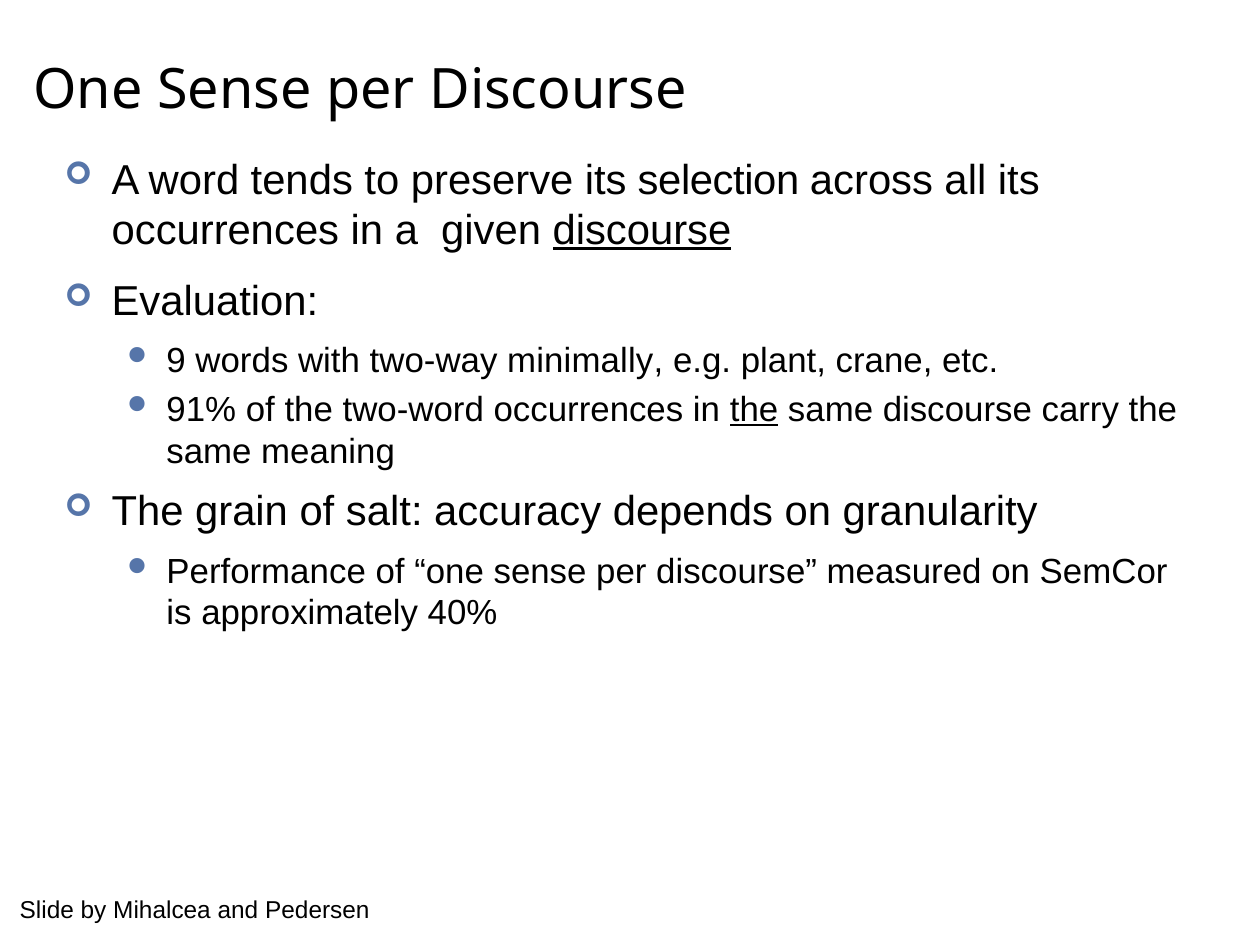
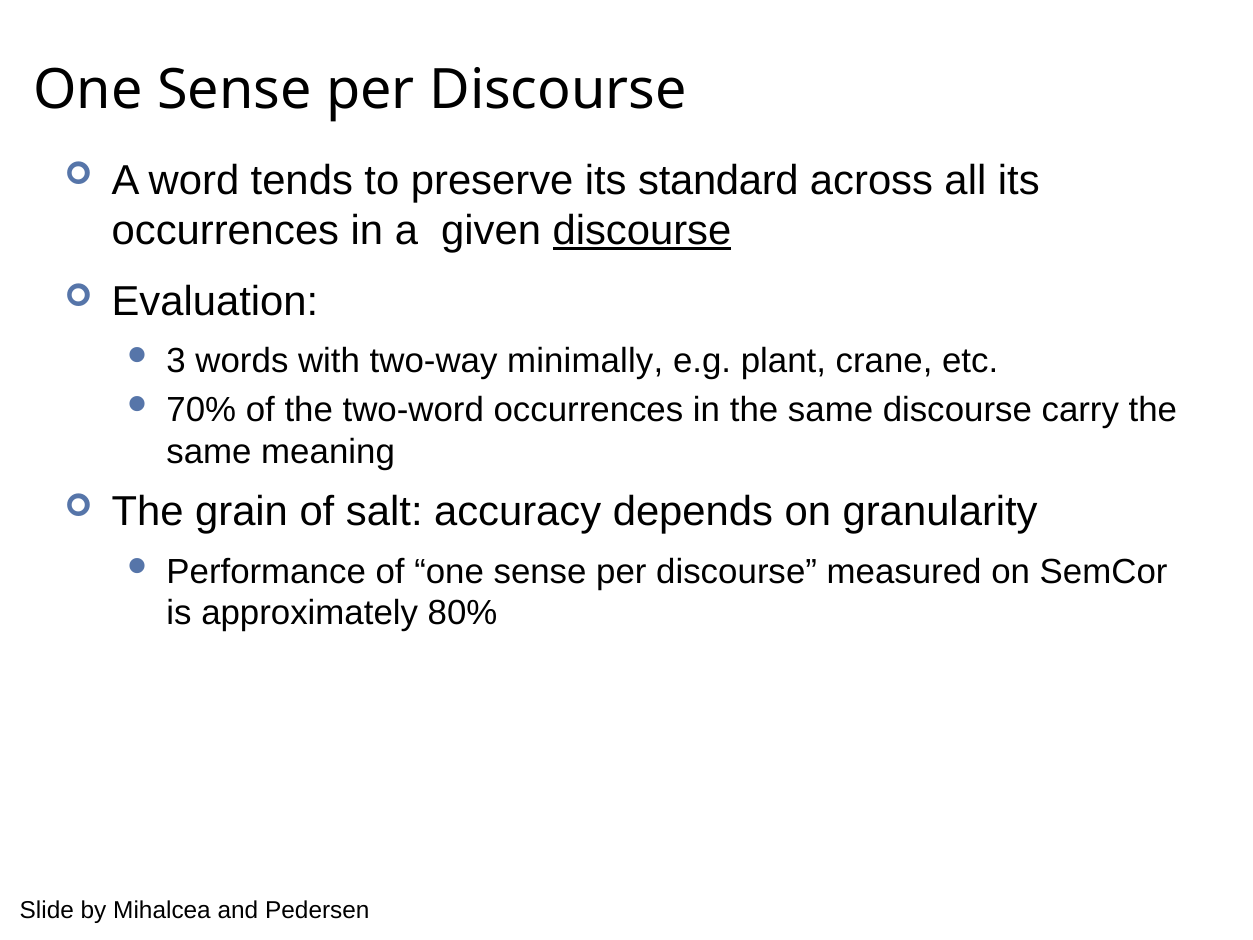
selection: selection -> standard (718, 180)
9: 9 -> 3 (176, 361)
91%: 91% -> 70% (201, 410)
the underline: present -> none (754, 410)
40%: 40% -> 80% (463, 613)
